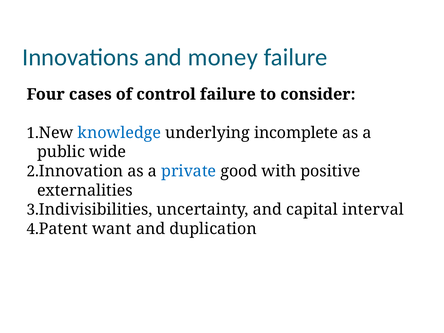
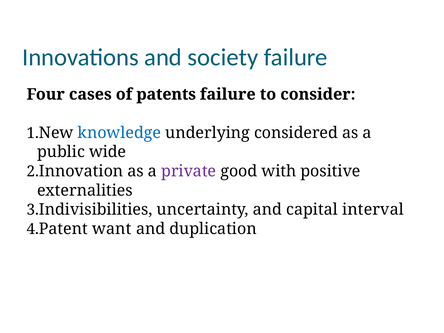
money: money -> society (223, 57)
control: control -> patents (166, 94)
incomplete: incomplete -> considered (296, 133)
private colour: blue -> purple (189, 171)
